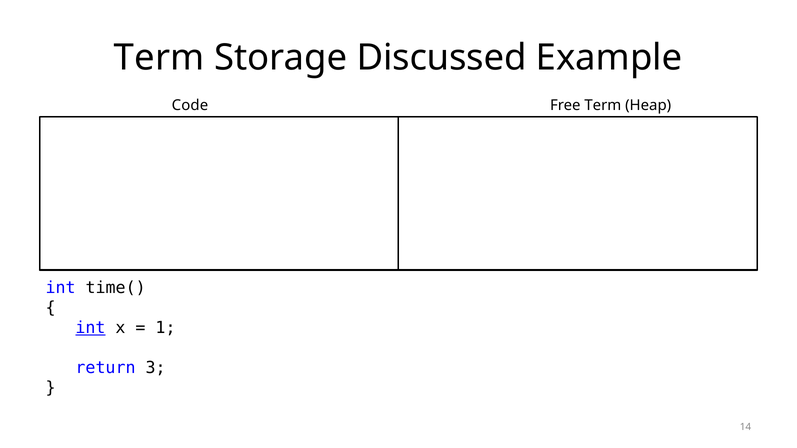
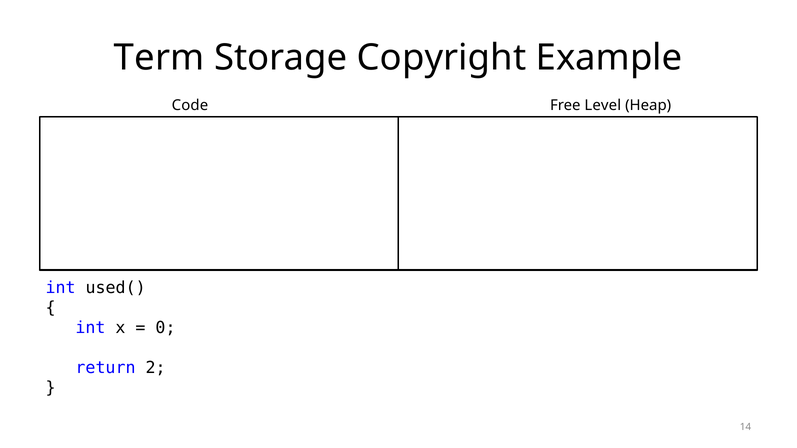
Discussed: Discussed -> Copyright (441, 58)
Free Term: Term -> Level (603, 106)
time(: time( -> used( (116, 288)
int underline: present -> none (90, 328)
1: 1 -> 0 (166, 328)
3: 3 -> 2 (156, 368)
